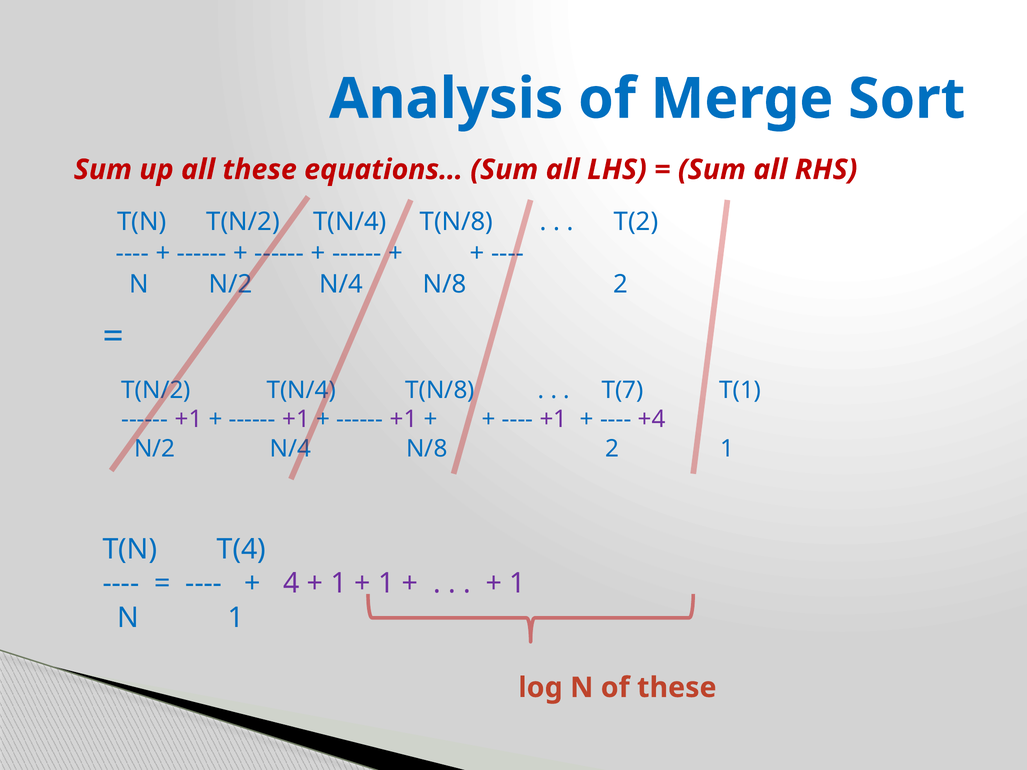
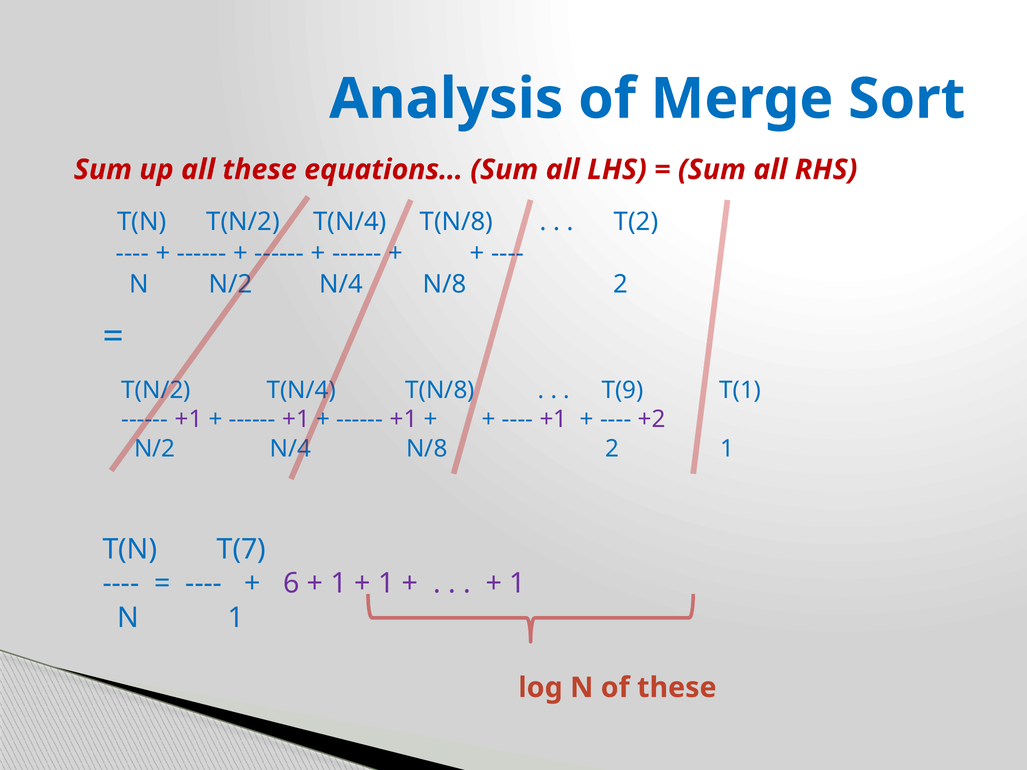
T(7: T(7 -> T(9 (623, 390)
+4: +4 -> +2 (652, 420)
T(4: T(4 -> T(7 (241, 549)
4: 4 -> 6 (291, 584)
